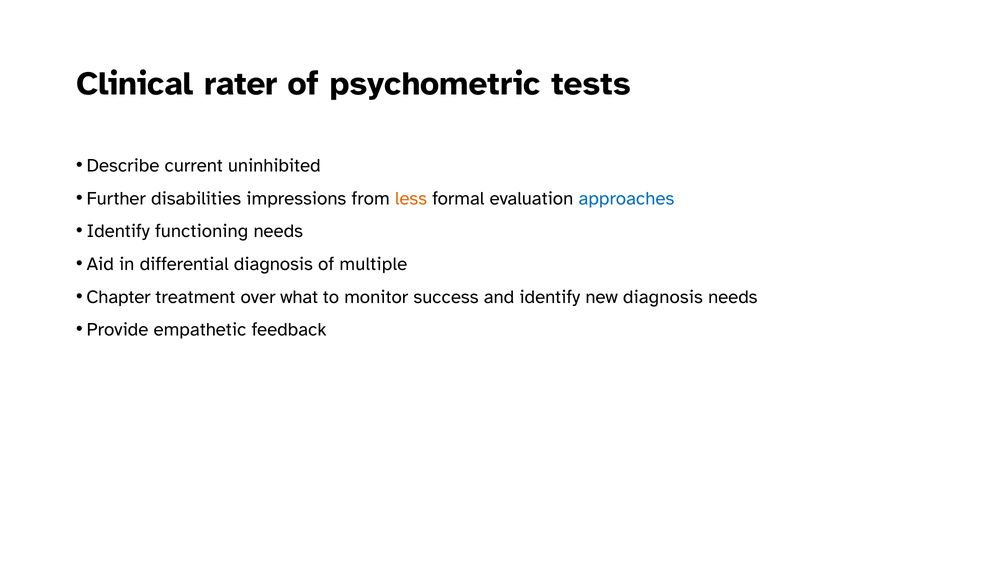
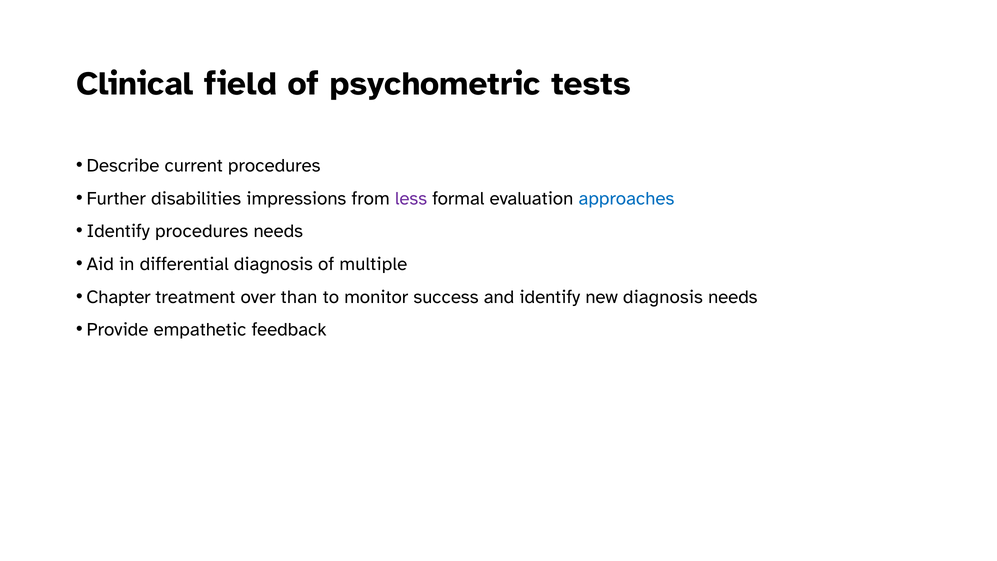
rater: rater -> field (241, 84)
current uninhibited: uninhibited -> procedures (274, 166)
less colour: orange -> purple (411, 198)
Identify functioning: functioning -> procedures (202, 231)
what: what -> than (299, 297)
